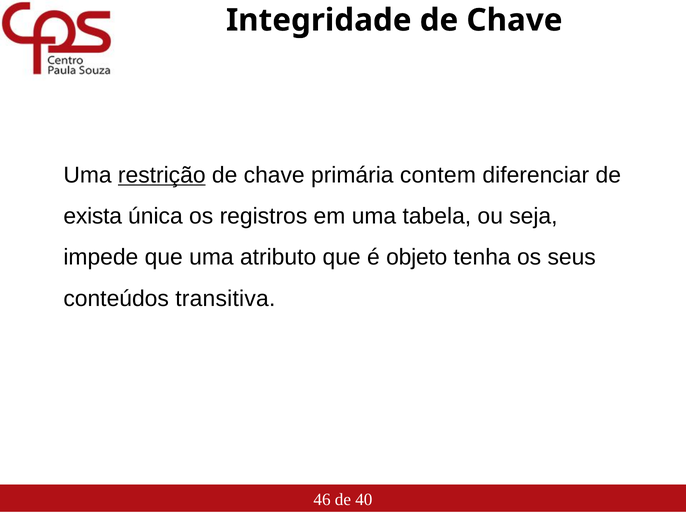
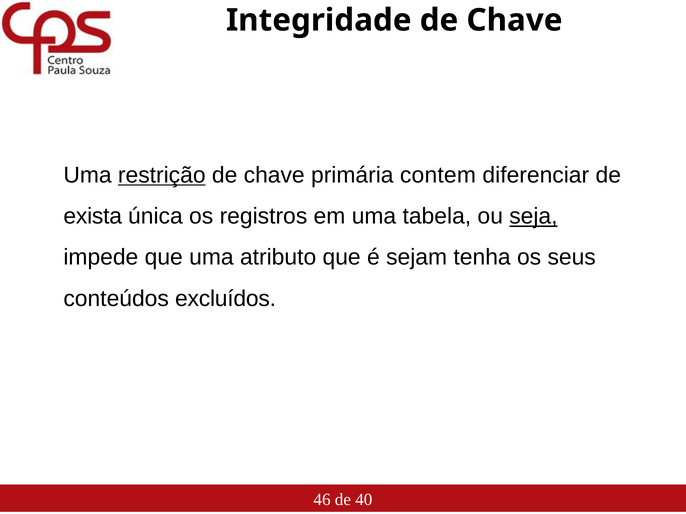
seja underline: none -> present (533, 217)
objeto: objeto -> sejam (417, 258)
transitiva: transitiva -> excluídos (226, 299)
